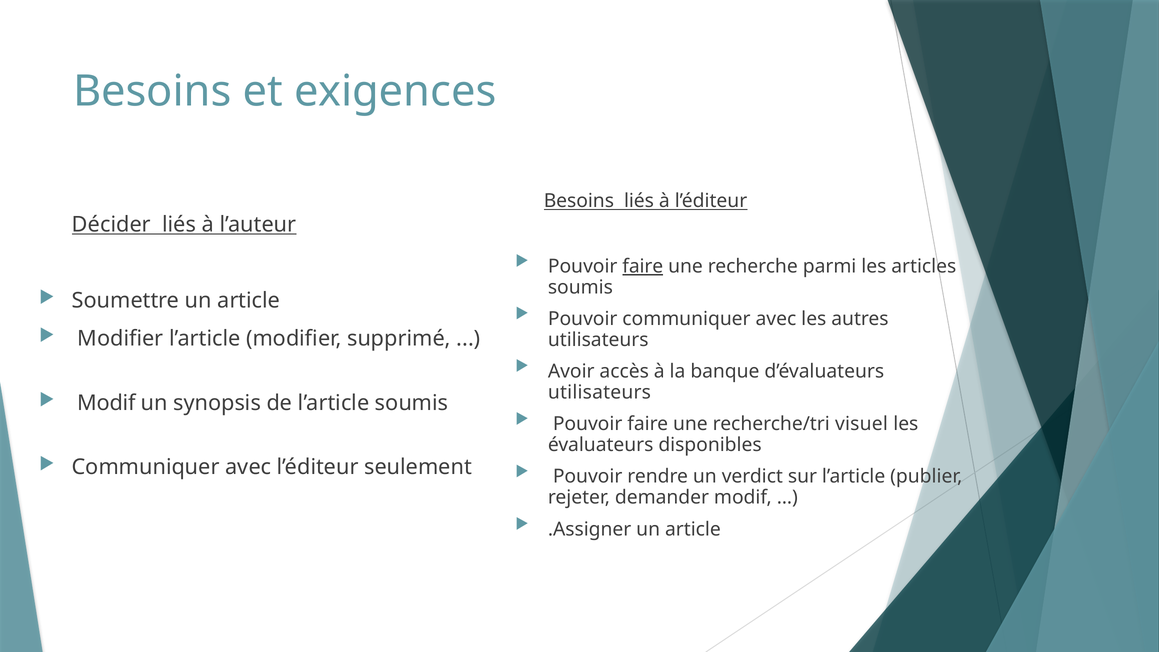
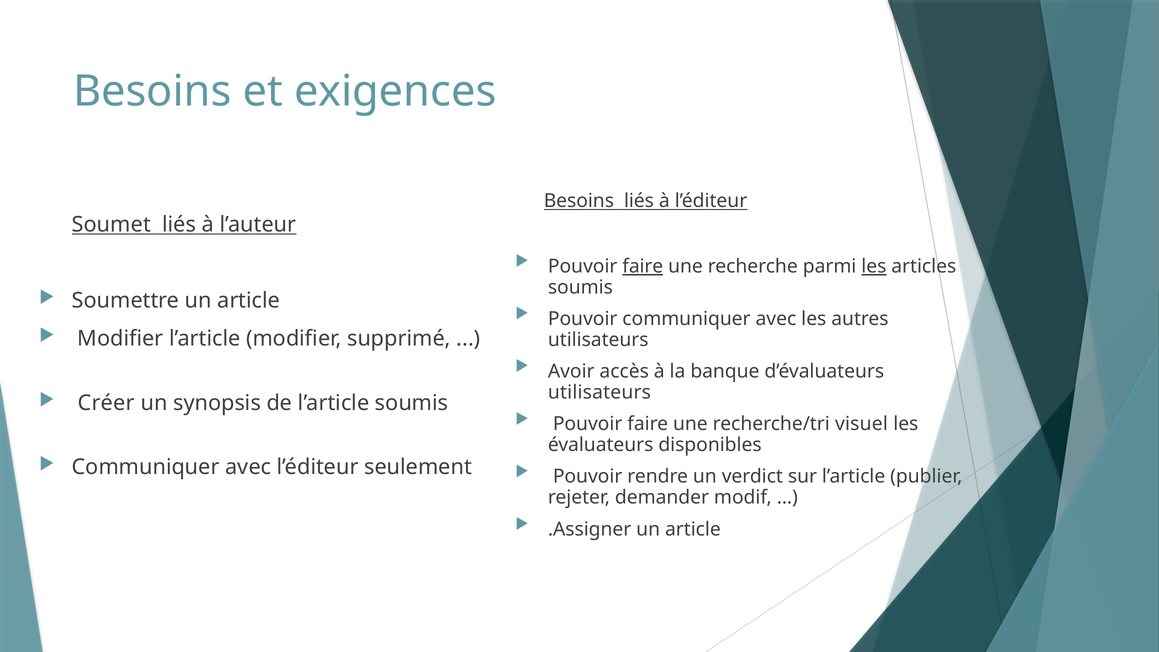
Décider: Décider -> Soumet (111, 224)
les underline: none -> present (874, 266)
Modif: Modif -> Créer (106, 403)
